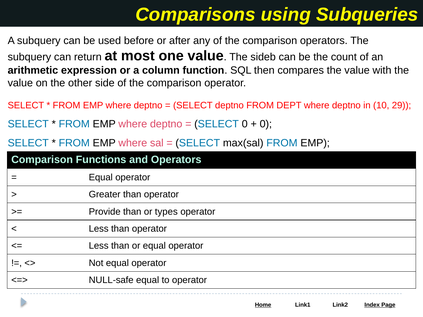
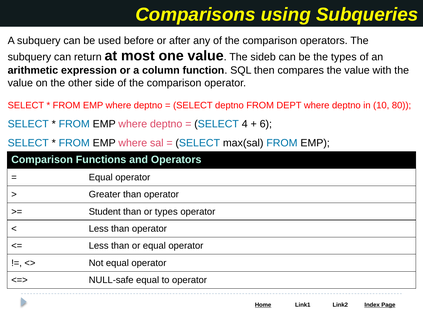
the count: count -> types (344, 57)
29: 29 -> 80 (402, 106)
SELECT 0: 0 -> 4 (245, 124)
0: 0 -> 6 (266, 124)
Provide: Provide -> Student (105, 212)
